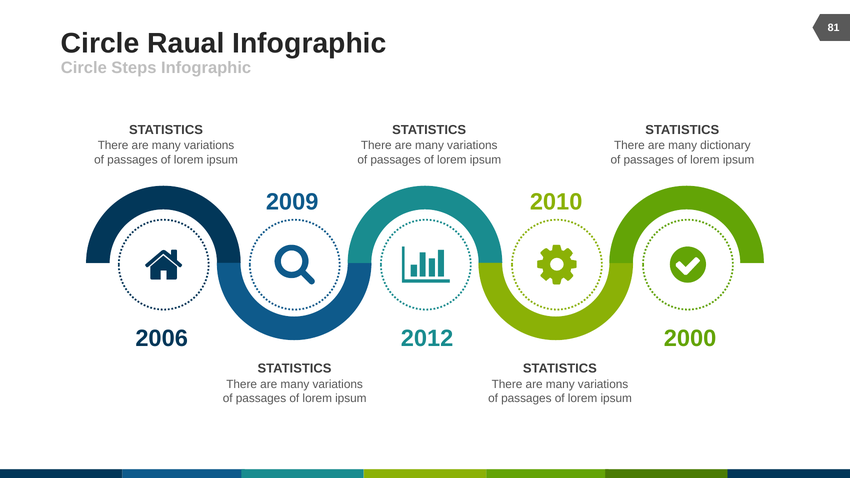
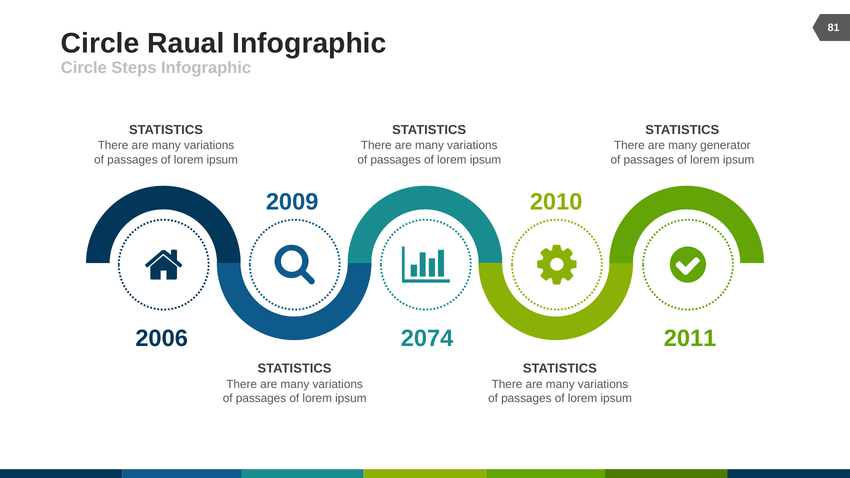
dictionary: dictionary -> generator (725, 146)
2012: 2012 -> 2074 (427, 338)
2000: 2000 -> 2011 (690, 338)
